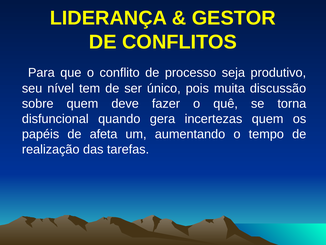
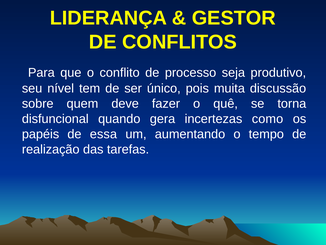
incertezas quem: quem -> como (268, 119)
afeta: afeta -> essa (103, 134)
